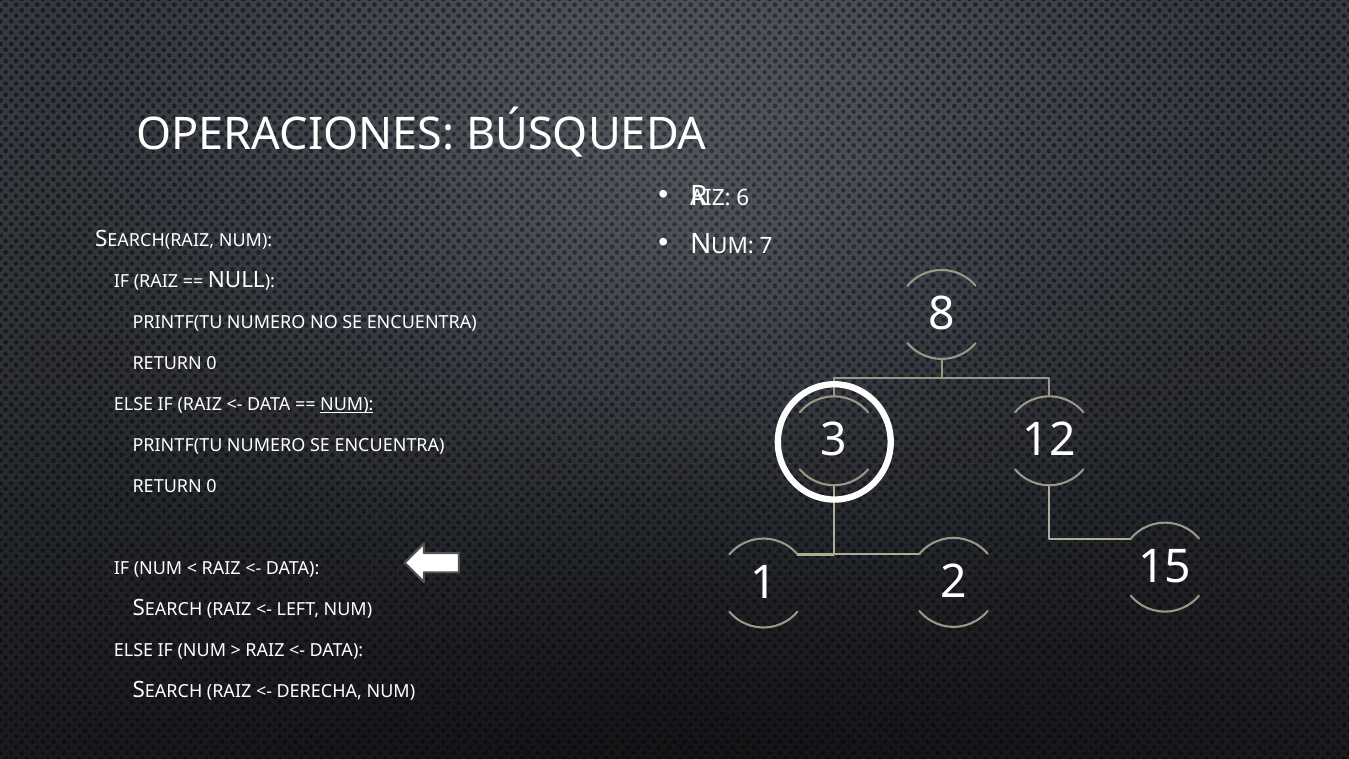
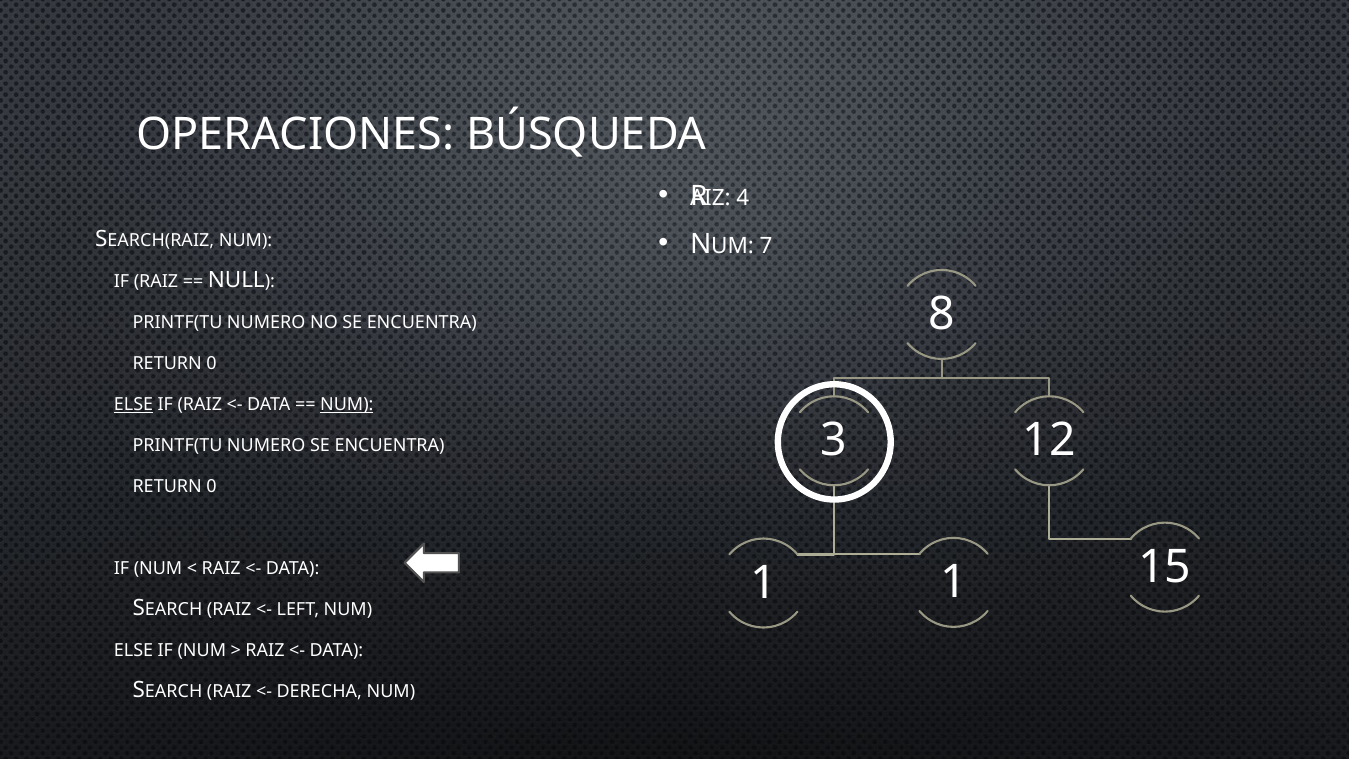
6: 6 -> 4 (743, 198)
ELSE underline: none -> present (134, 404)
2: 2 -> 1 (954, 582)
